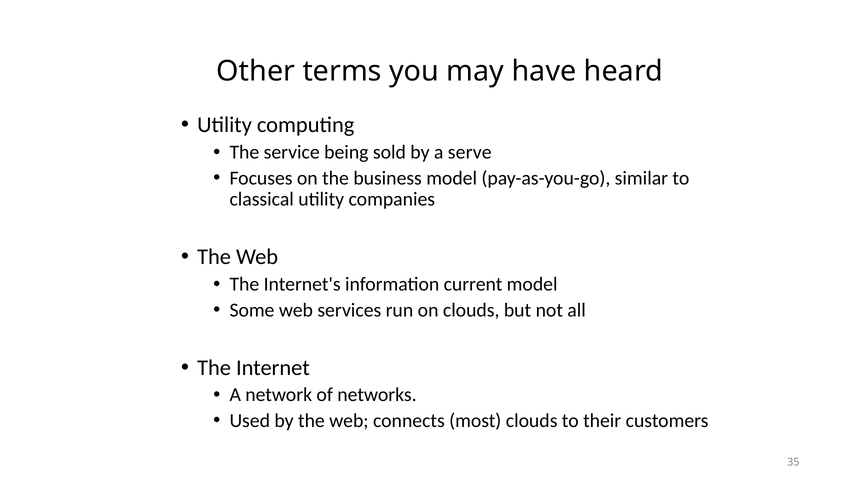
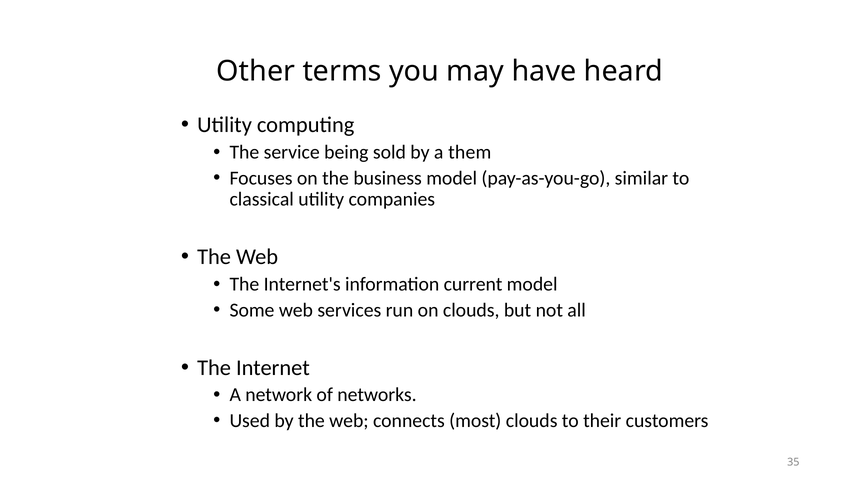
serve: serve -> them (470, 152)
